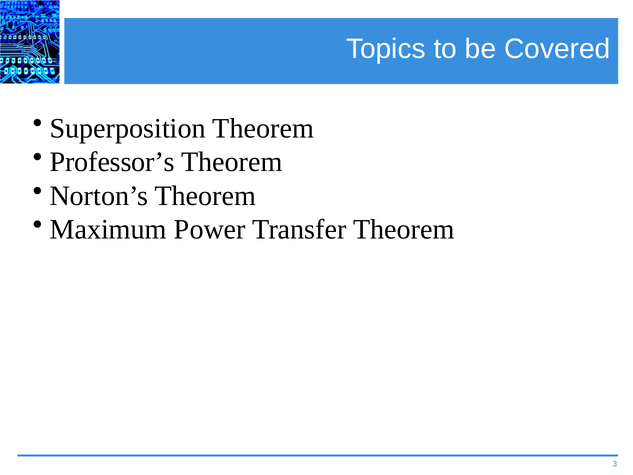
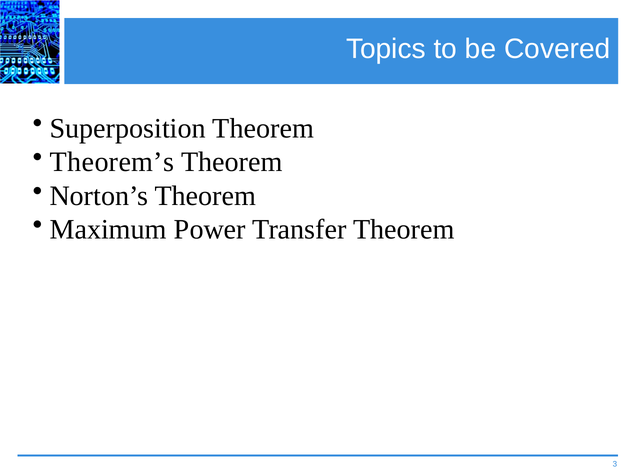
Professor’s: Professor’s -> Theorem’s (112, 162)
